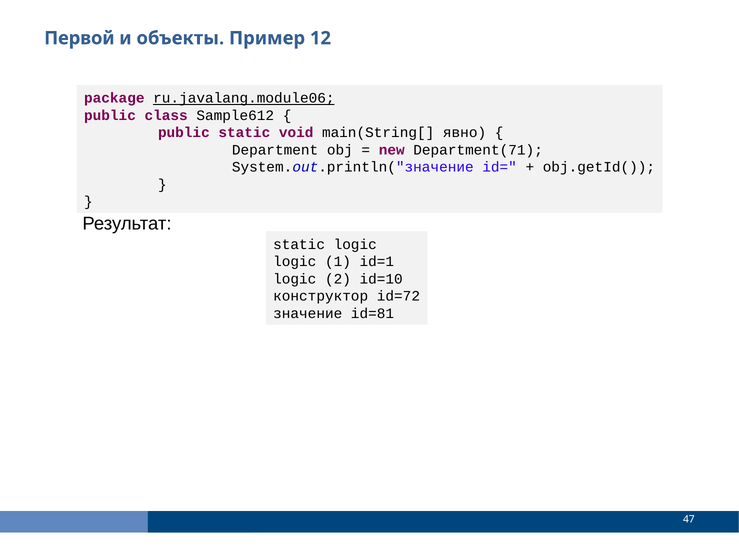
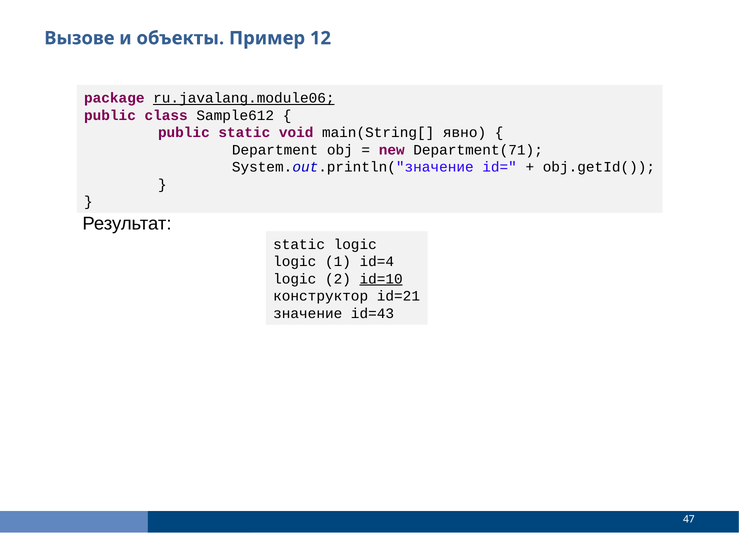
Первой: Первой -> Вызове (79, 38)
id=1: id=1 -> id=4 (377, 262)
id=10 underline: none -> present (381, 279)
id=72: id=72 -> id=21 (398, 296)
id=81: id=81 -> id=43 (372, 314)
